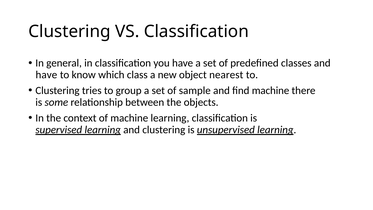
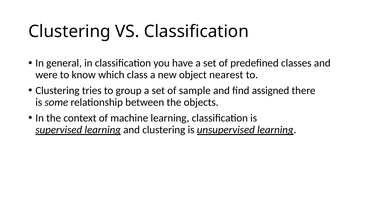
have: have -> were (46, 75)
find machine: machine -> assigned (271, 90)
